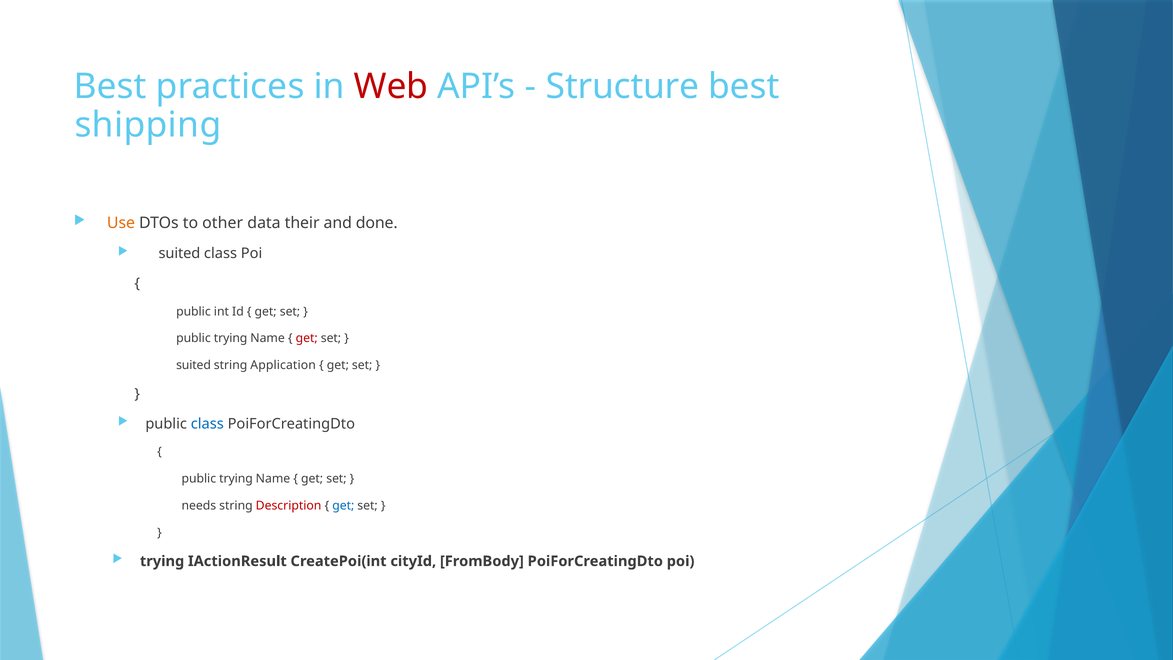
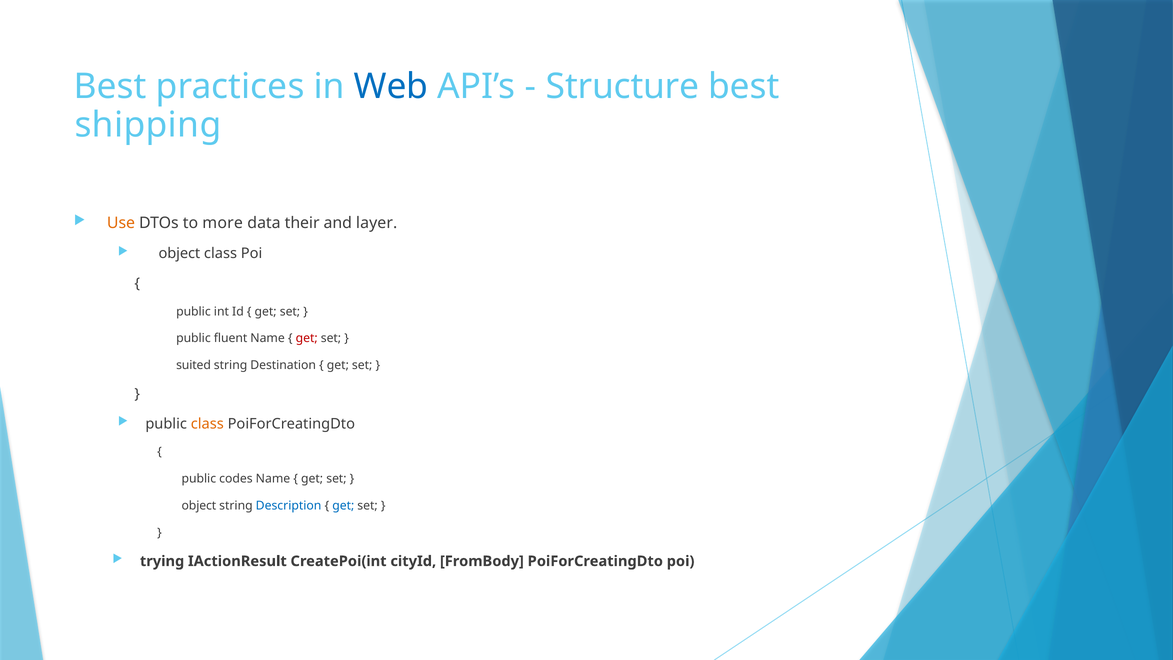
Web colour: red -> blue (391, 87)
other: other -> more (223, 223)
done: done -> layer (377, 223)
suited: suited -> object (179, 253)
trying: trying -> fluent (231, 338)
Application: Application -> Destination (283, 365)
class colour: blue -> orange (207, 424)
trying: trying -> codes (236, 479)
needs: needs -> object (199, 506)
Description colour: red -> blue (289, 506)
